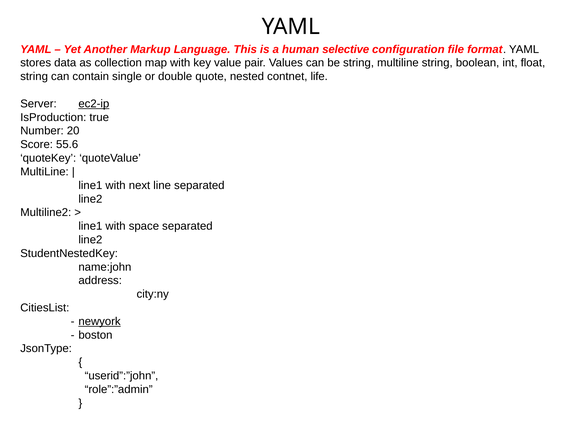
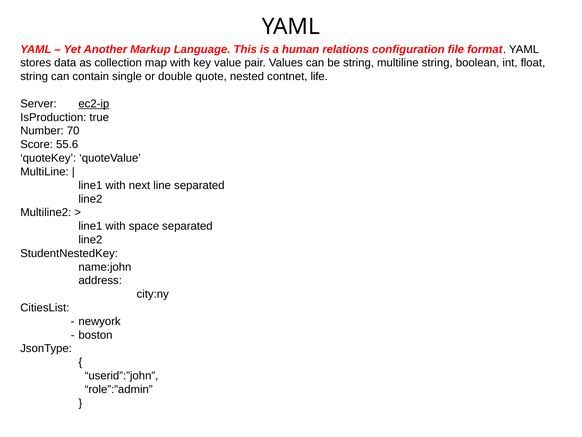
selective: selective -> relations (346, 49)
20: 20 -> 70 (73, 131)
newyork underline: present -> none (100, 321)
